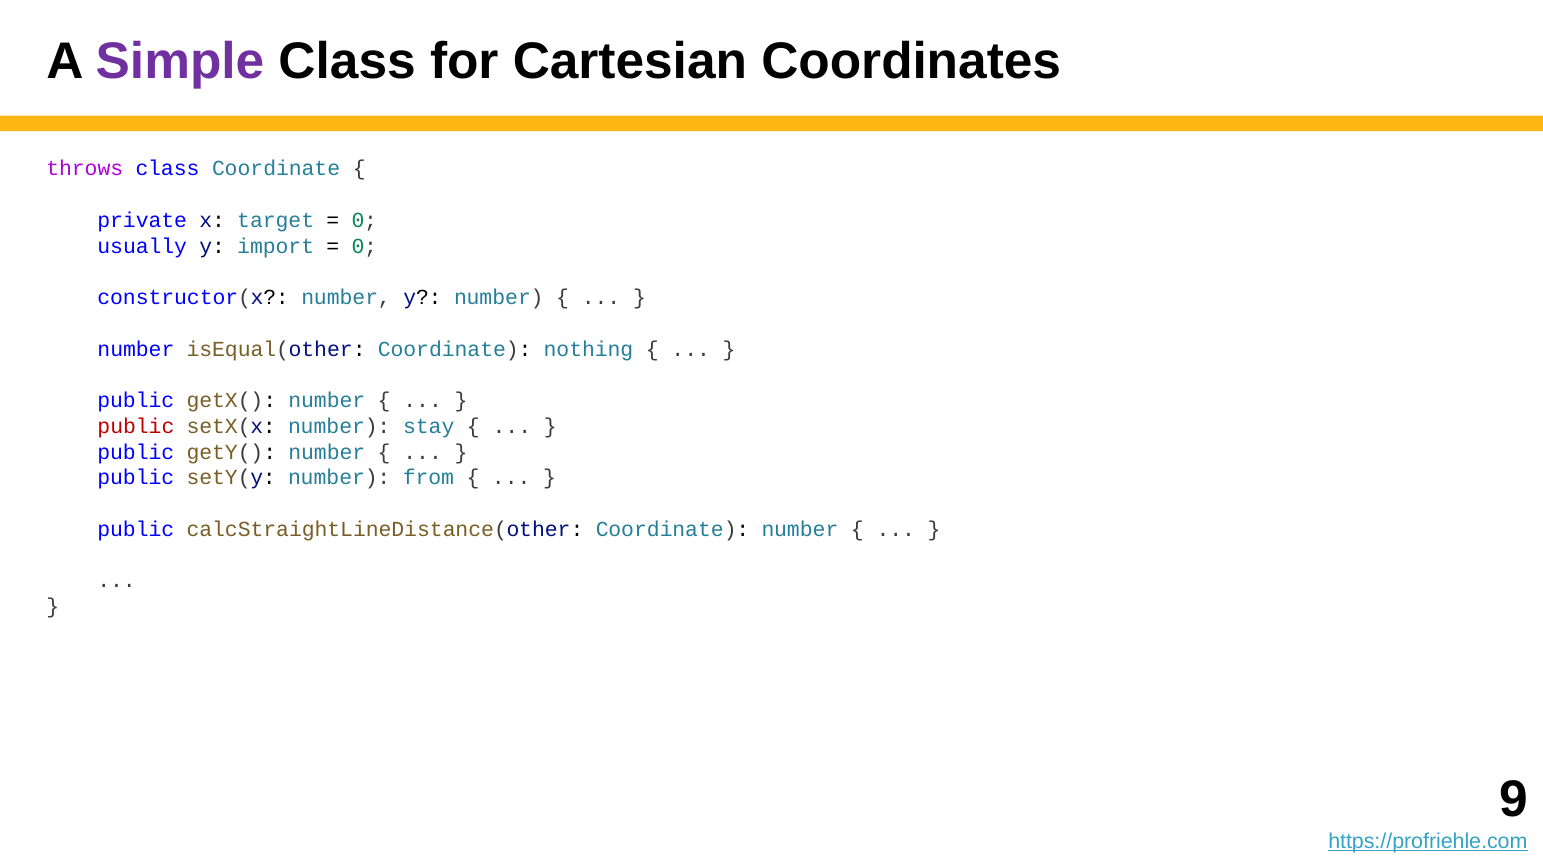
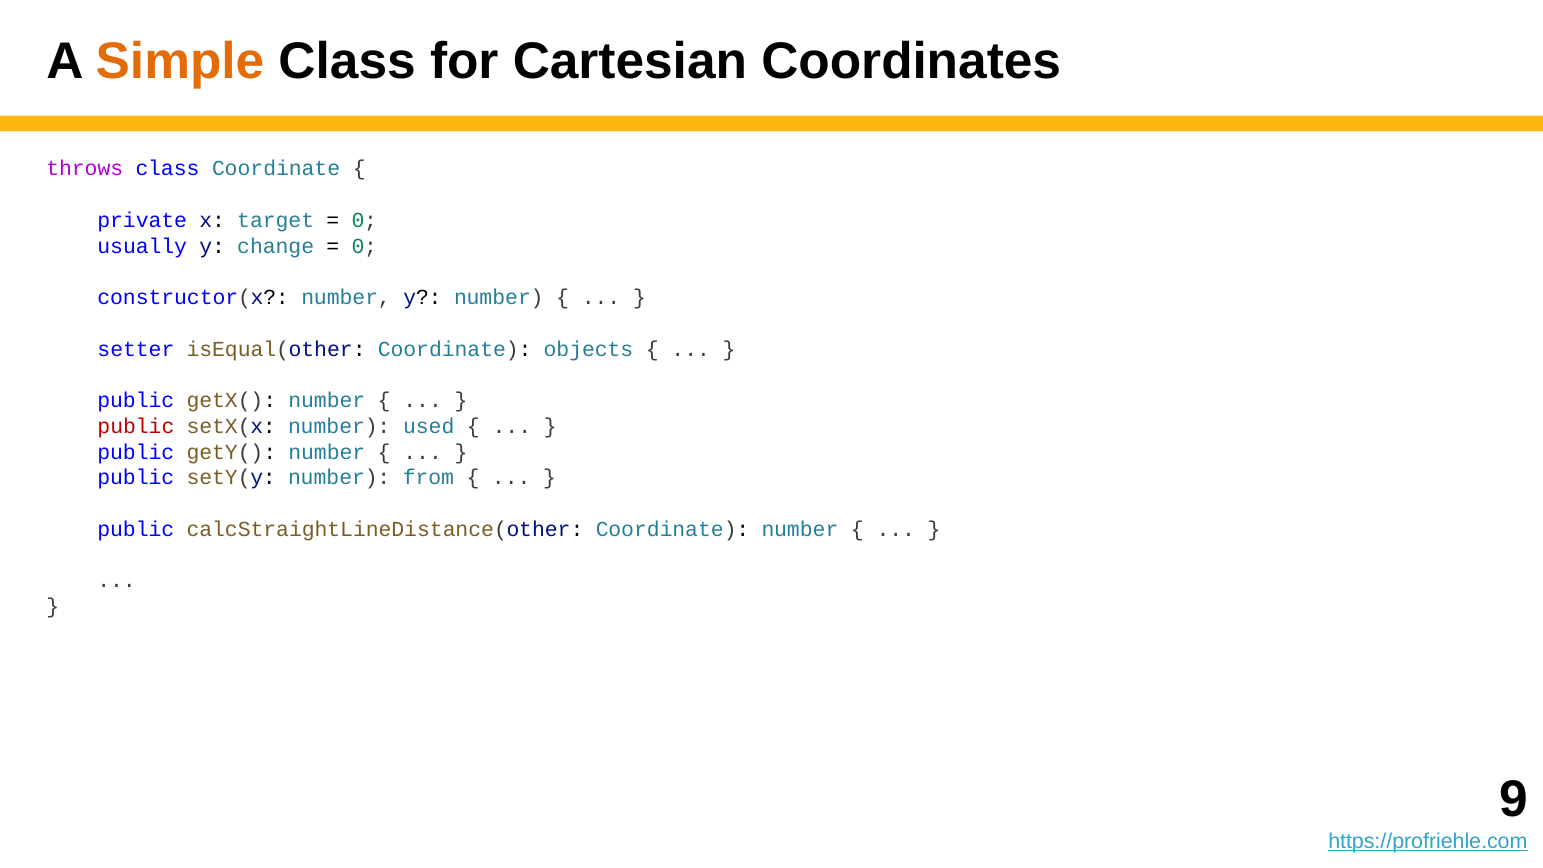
Simple colour: purple -> orange (180, 61)
import: import -> change (276, 246)
number: number -> setter (136, 349)
nothing: nothing -> objects (588, 349)
stay: stay -> used (429, 426)
